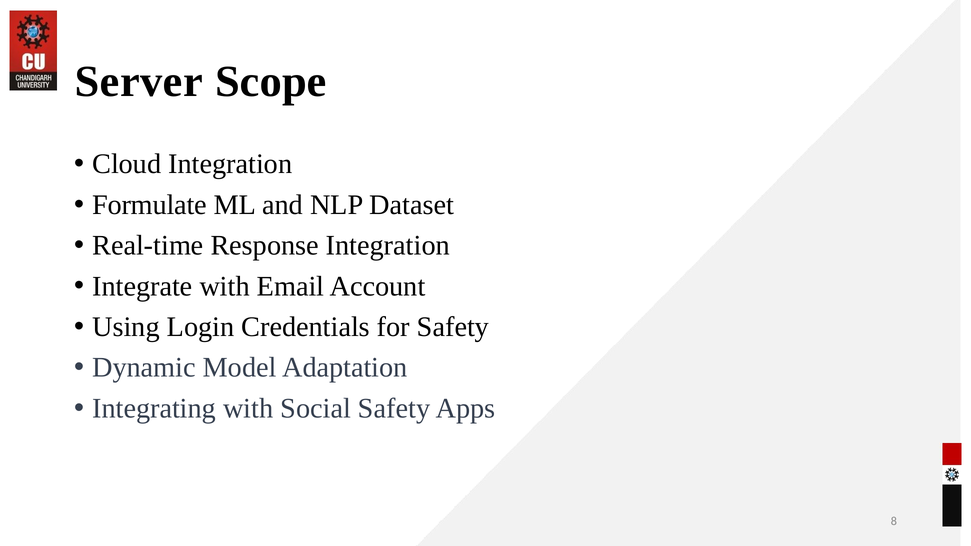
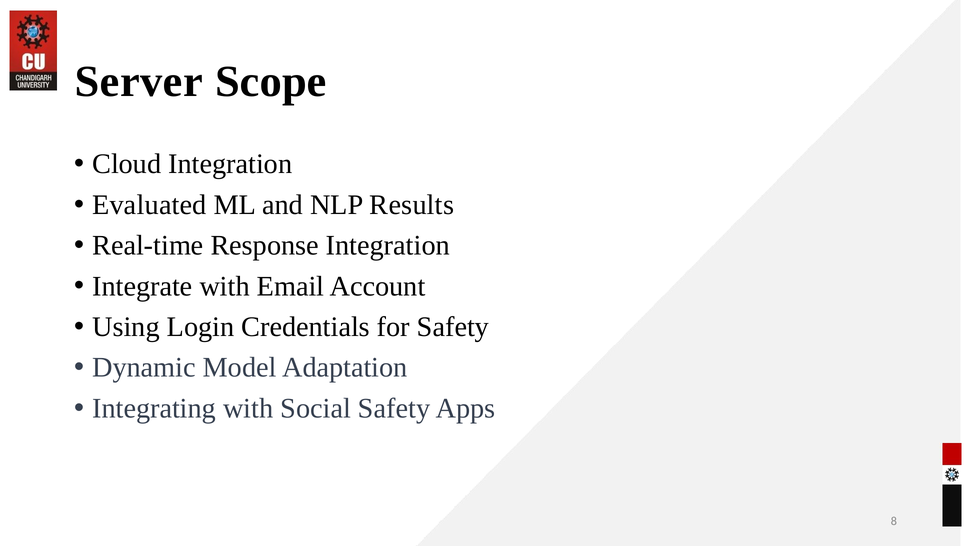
Formulate: Formulate -> Evaluated (149, 205)
Dataset: Dataset -> Results (412, 205)
